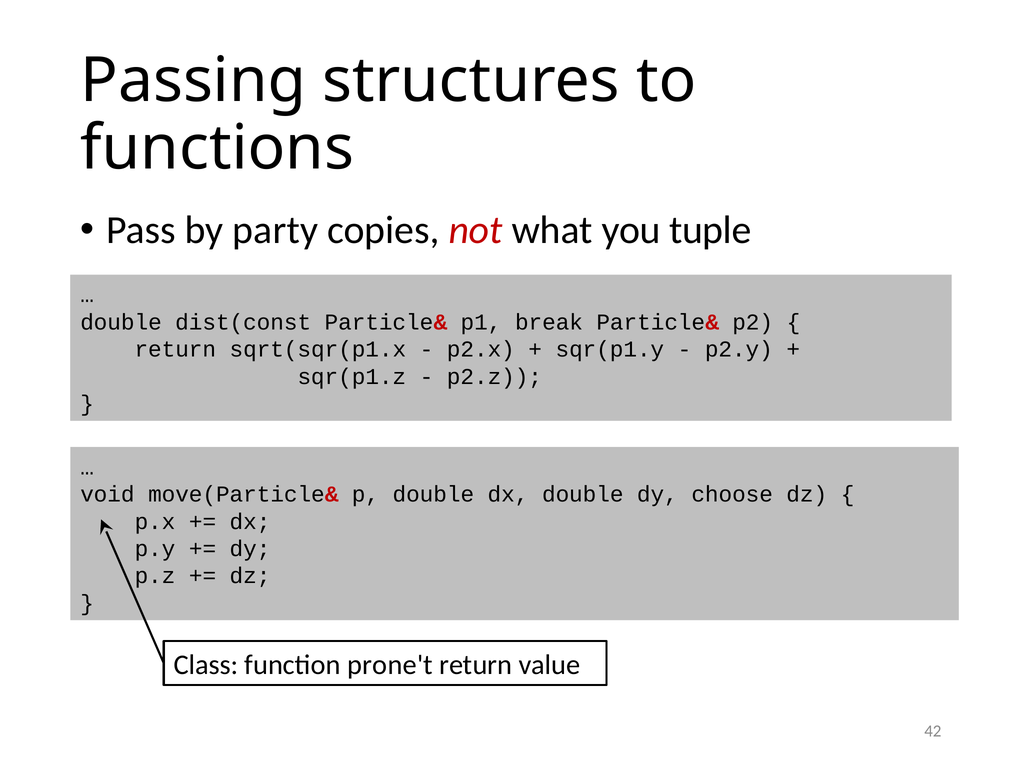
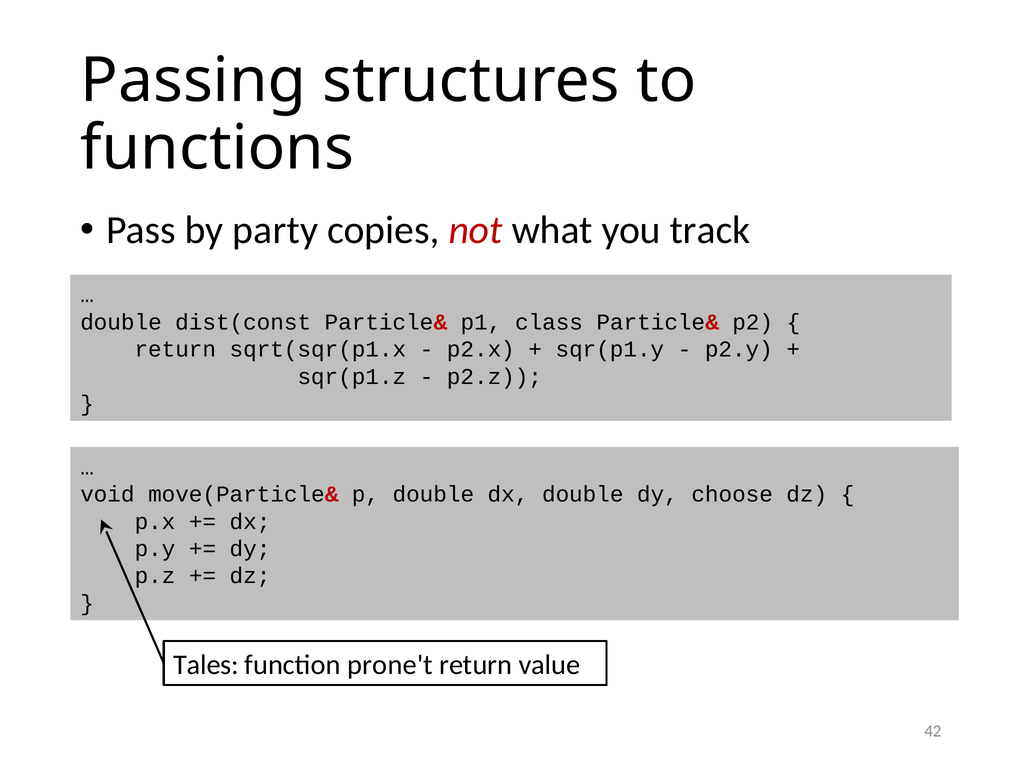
tuple: tuple -> track (710, 230)
break: break -> class (549, 322)
Class: Class -> Tales (206, 666)
